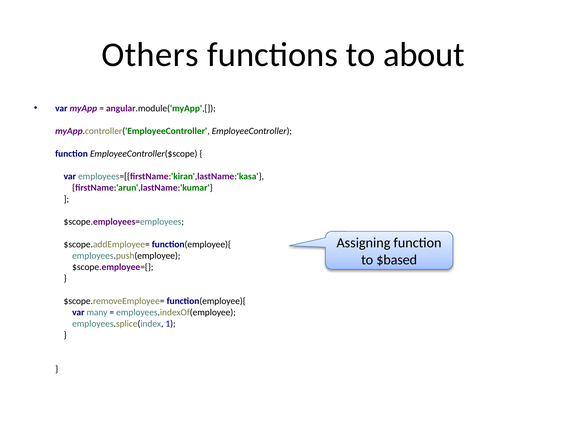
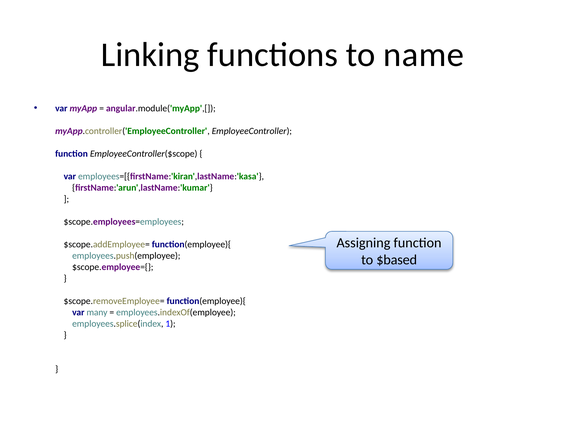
Others: Others -> Linking (150, 55)
about: about -> name (424, 55)
